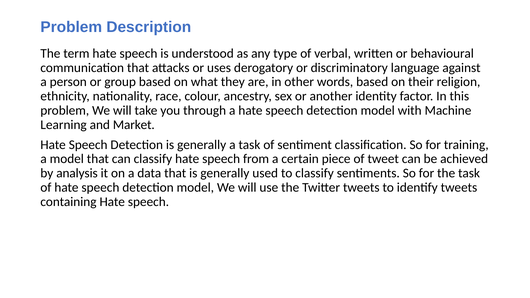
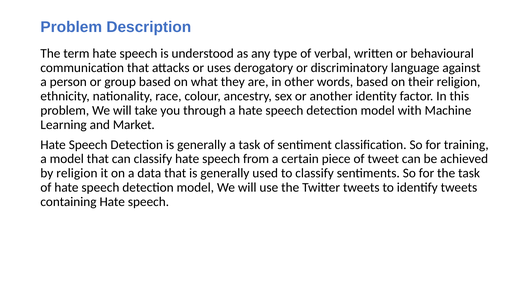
by analysis: analysis -> religion (77, 173)
